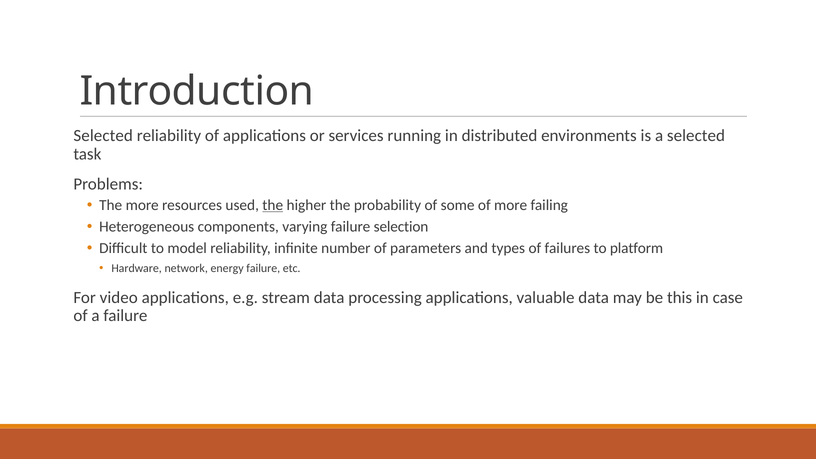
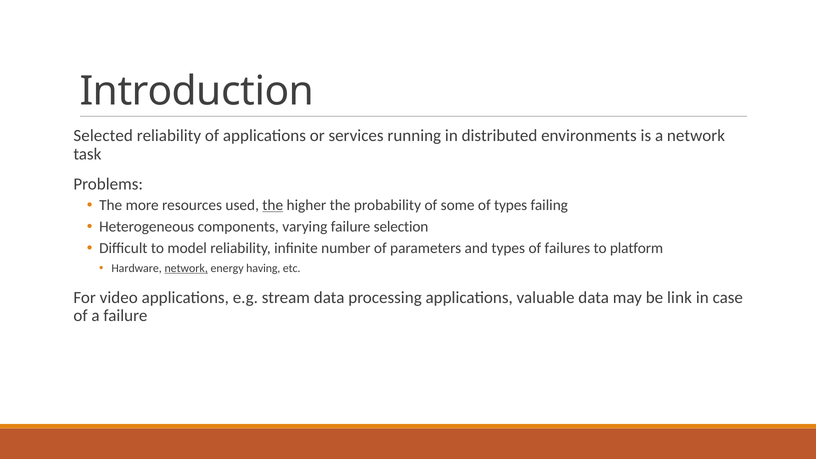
a selected: selected -> network (696, 136)
of more: more -> types (511, 205)
network underline: none -> present (186, 268)
energy failure: failure -> having (263, 268)
this: this -> link (680, 297)
